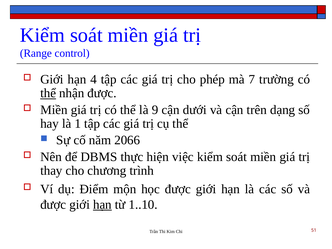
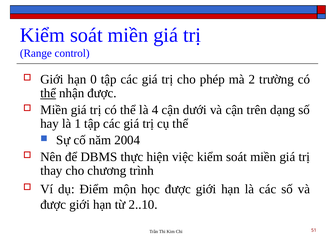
4: 4 -> 0 (94, 79)
7: 7 -> 2 (252, 79)
9: 9 -> 4 (155, 110)
2066: 2066 -> 2004 (127, 140)
hạn underline: present -> none (102, 205)
1..10: 1..10 -> 2..10 (143, 205)
